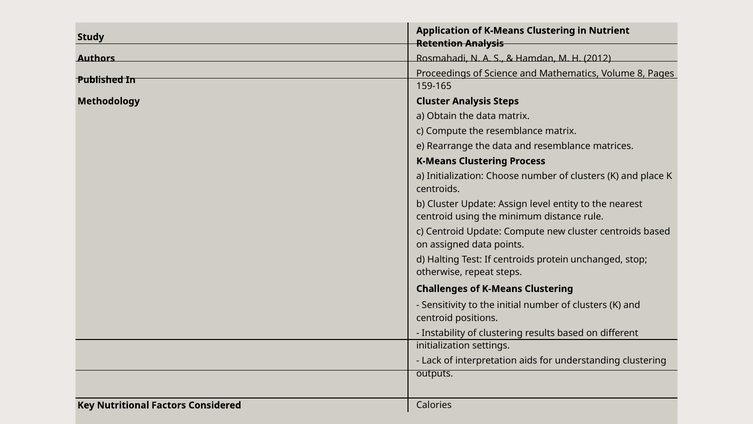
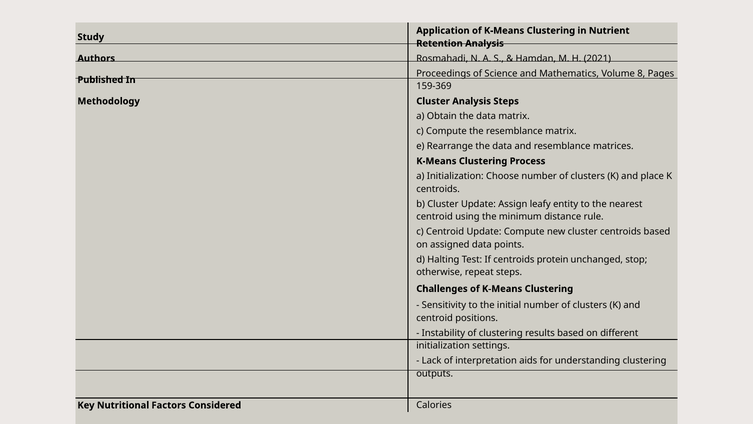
2012: 2012 -> 2021 (597, 58)
159-165: 159-165 -> 159-369 (434, 86)
level: level -> leafy (540, 204)
